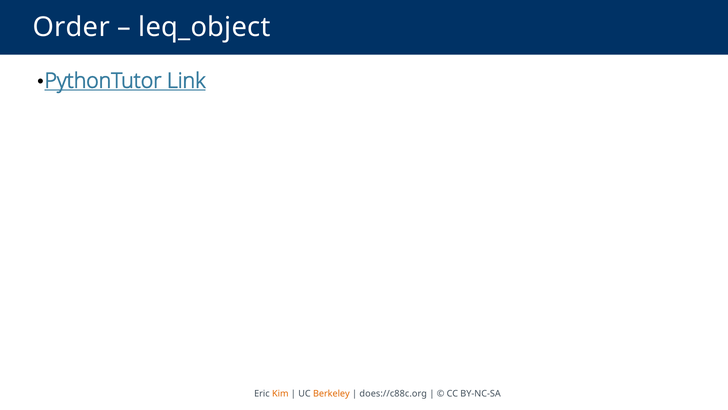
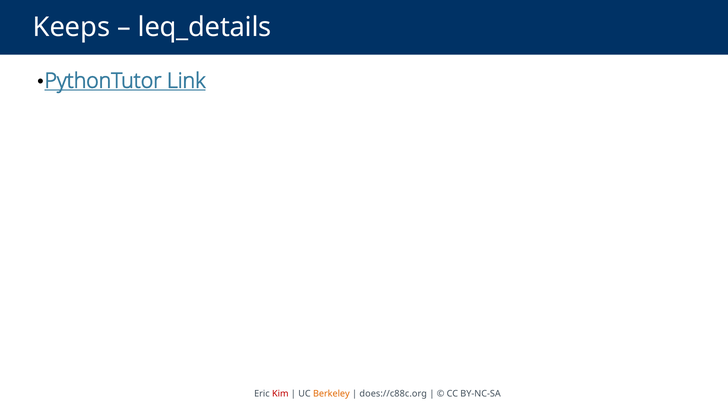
Order: Order -> Keeps (71, 27)
leq_object: leq_object -> leq_details (205, 27)
Kim colour: orange -> red (280, 393)
